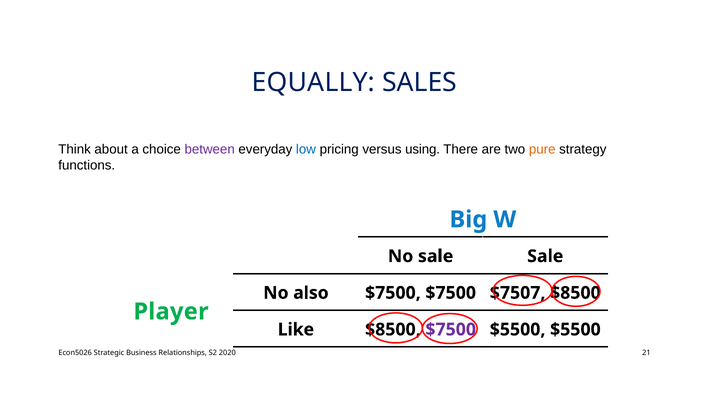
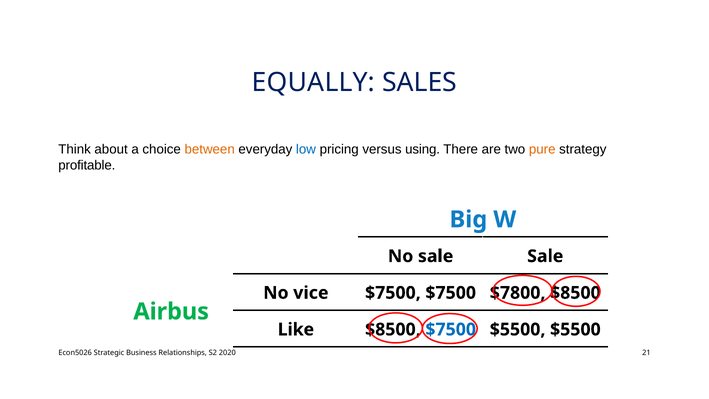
between colour: purple -> orange (210, 149)
functions: functions -> profitable (87, 165)
also: also -> vice (311, 293)
$7507: $7507 -> $7800 (518, 293)
Player: Player -> Airbus (171, 311)
$7500 colour: purple -> blue (451, 329)
